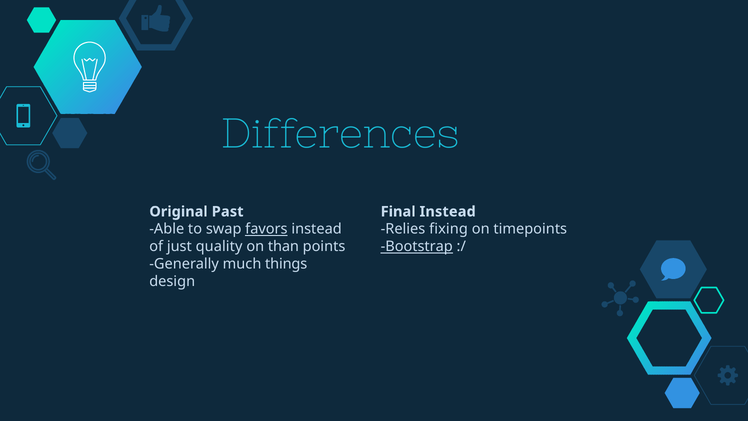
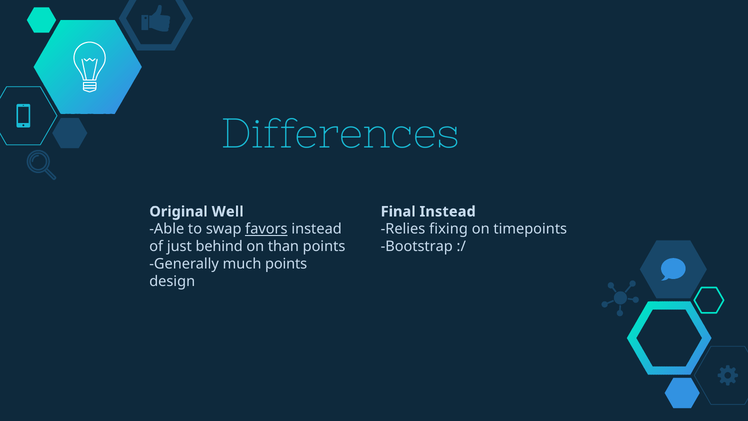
Past: Past -> Well (228, 212)
quality: quality -> behind (219, 246)
Bootstrap underline: present -> none (417, 246)
much things: things -> points (286, 264)
